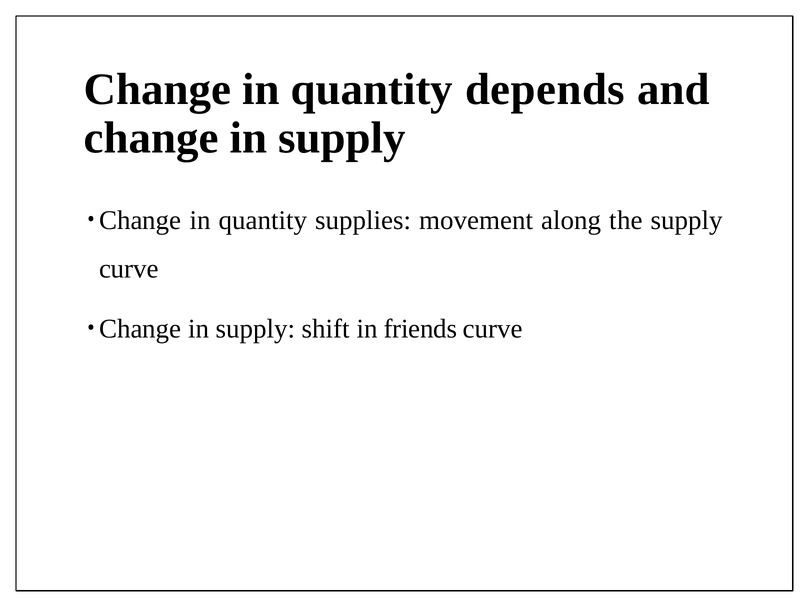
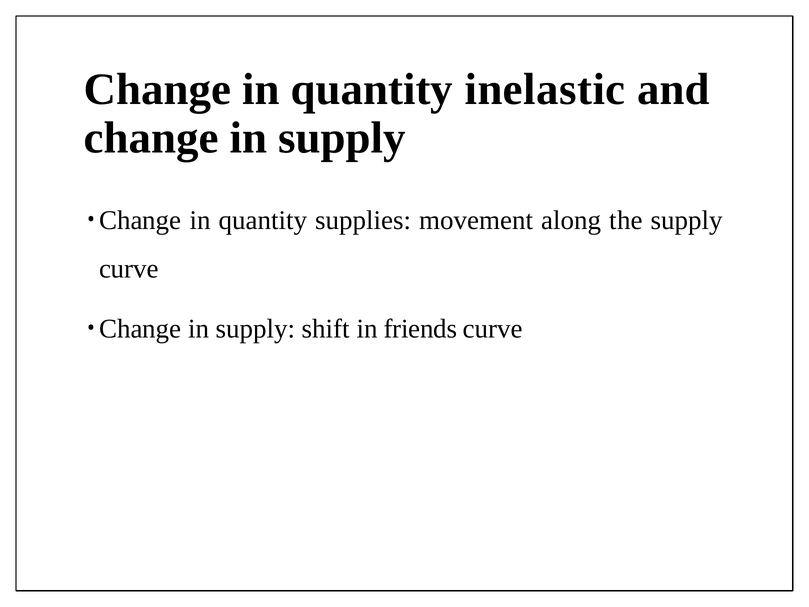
depends: depends -> inelastic (545, 89)
